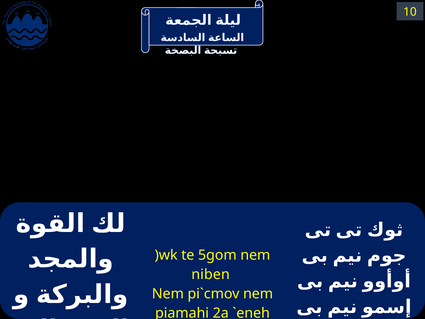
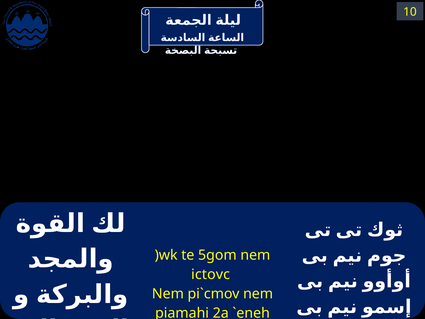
niben: niben -> ictovc (211, 274)
